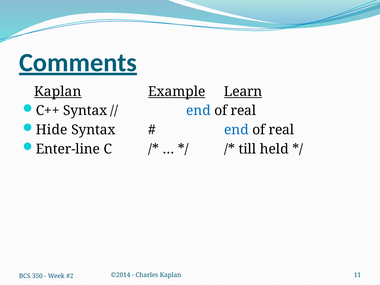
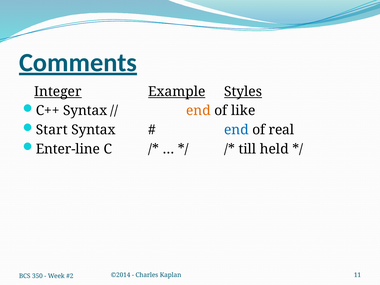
Kaplan: Kaplan -> Integer (58, 91)
Learn: Learn -> Styles (243, 91)
end colour: blue -> orange (198, 111)
real: real -> like (243, 111)
Hide: Hide -> Start (52, 130)
